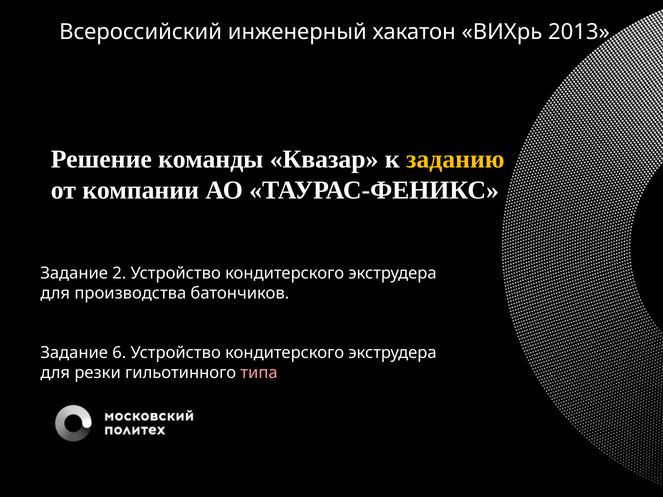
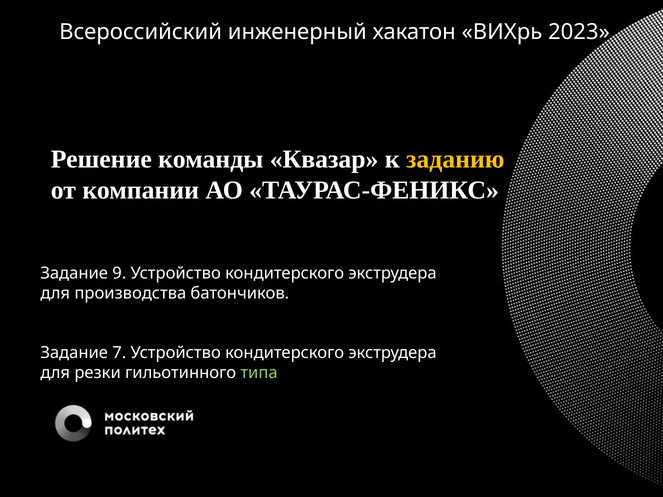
2013: 2013 -> 2023 (579, 32)
2: 2 -> 9 (119, 273)
6: 6 -> 7 (119, 353)
типа colour: pink -> light green (259, 373)
